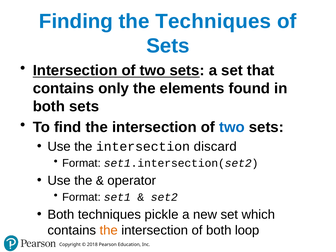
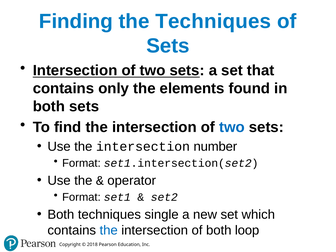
discard: discard -> number (215, 147)
pickle: pickle -> single (162, 215)
the colour: orange -> blue (109, 230)
